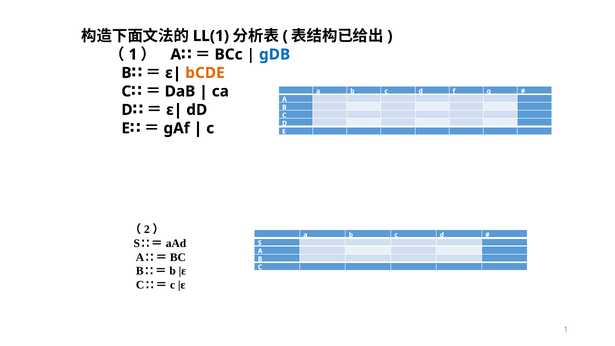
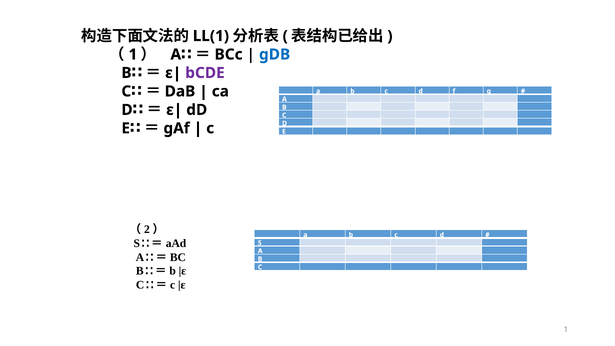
bCDE colour: orange -> purple (205, 73)
